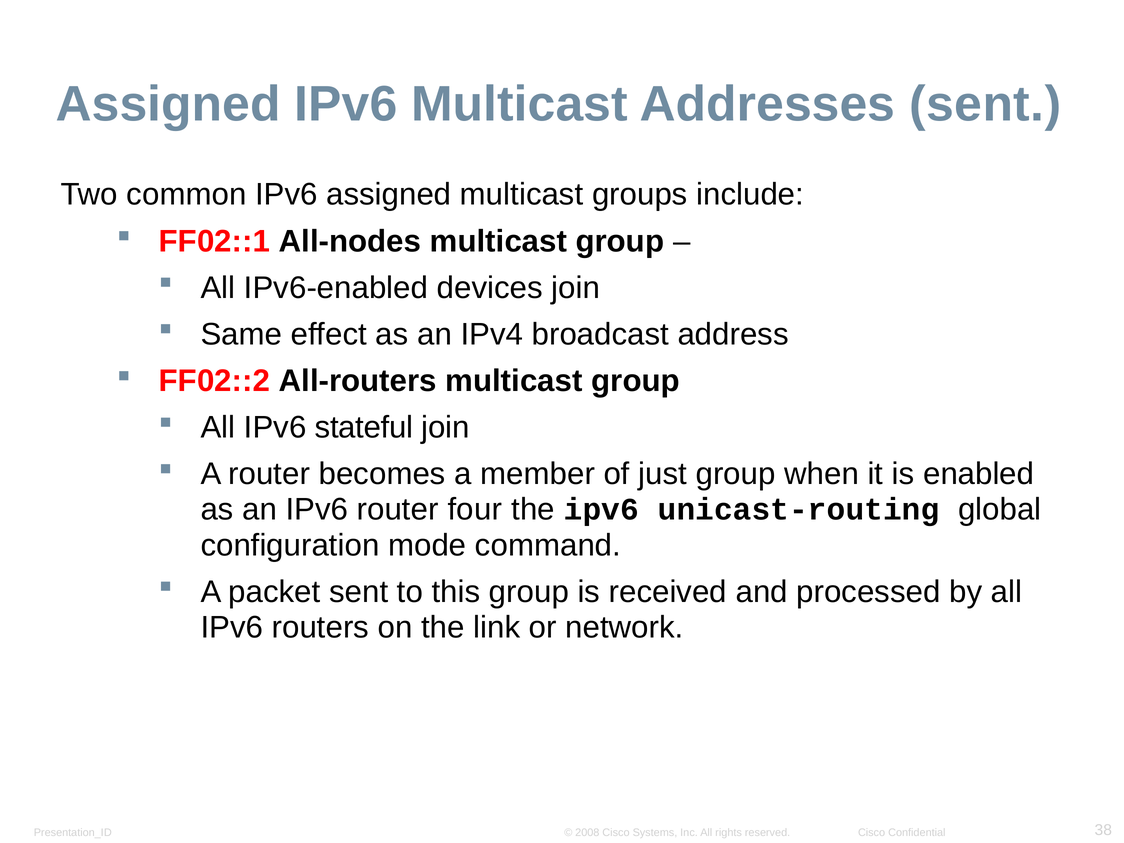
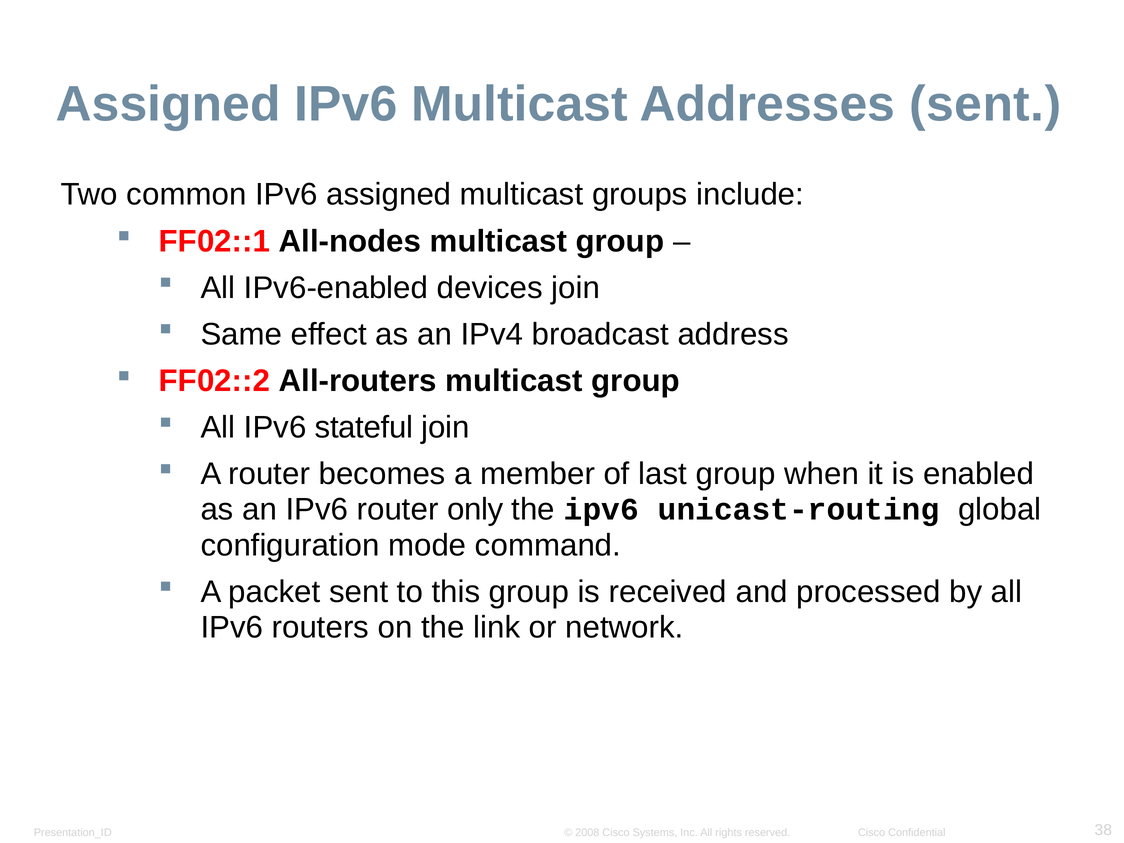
just: just -> last (663, 474)
four: four -> only (475, 510)
